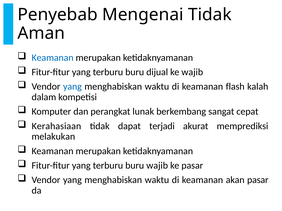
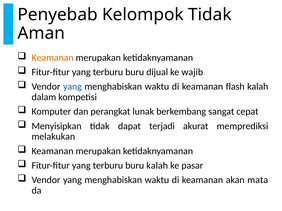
Mengenai: Mengenai -> Kelompok (143, 15)
Keamanan colour: blue -> orange (53, 58)
Kerahasiaan: Kerahasiaan -> Menyisipkan (57, 126)
buru wajib: wajib -> kalah (157, 166)
akan pasar: pasar -> mata (258, 180)
